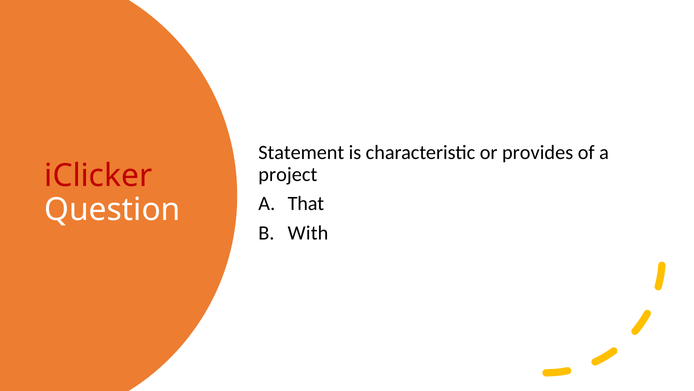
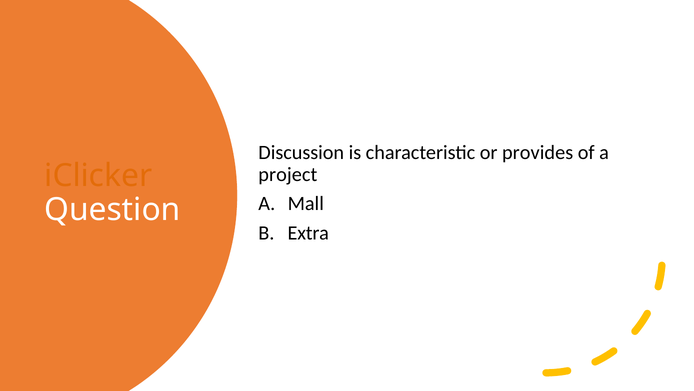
Statement: Statement -> Discussion (301, 153)
iClicker colour: red -> orange (98, 175)
That: That -> Mall (306, 203)
With: With -> Extra (308, 232)
